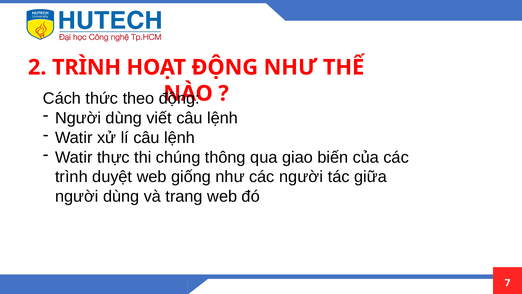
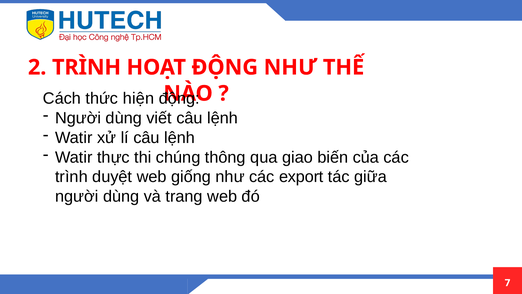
theo: theo -> hiện (138, 98)
các người: người -> export (301, 177)
